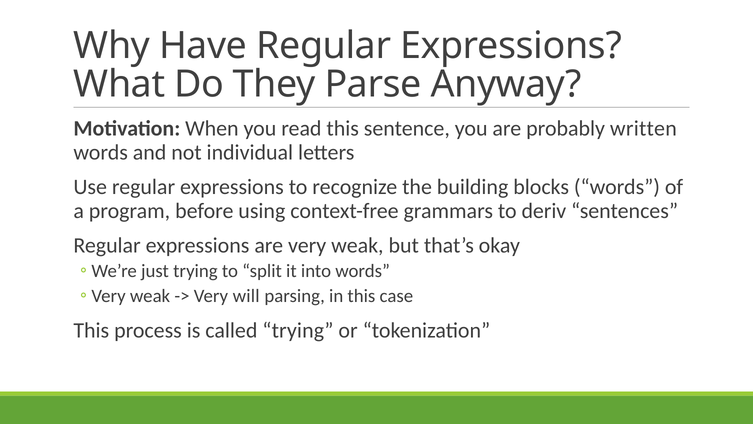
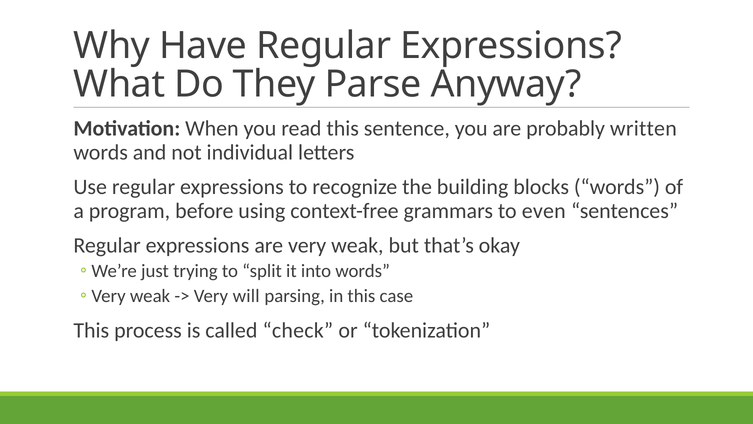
deriv: deriv -> even (544, 211)
called trying: trying -> check (298, 330)
